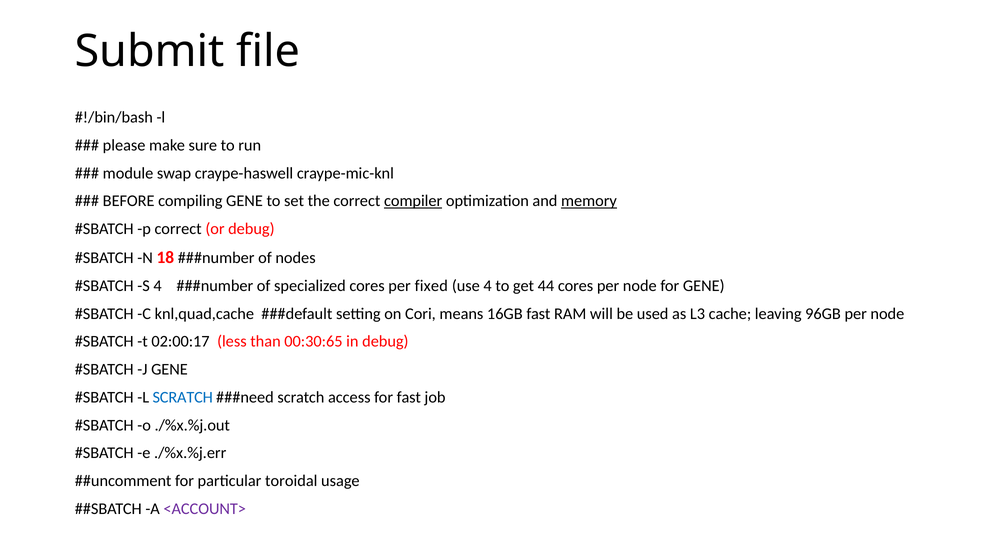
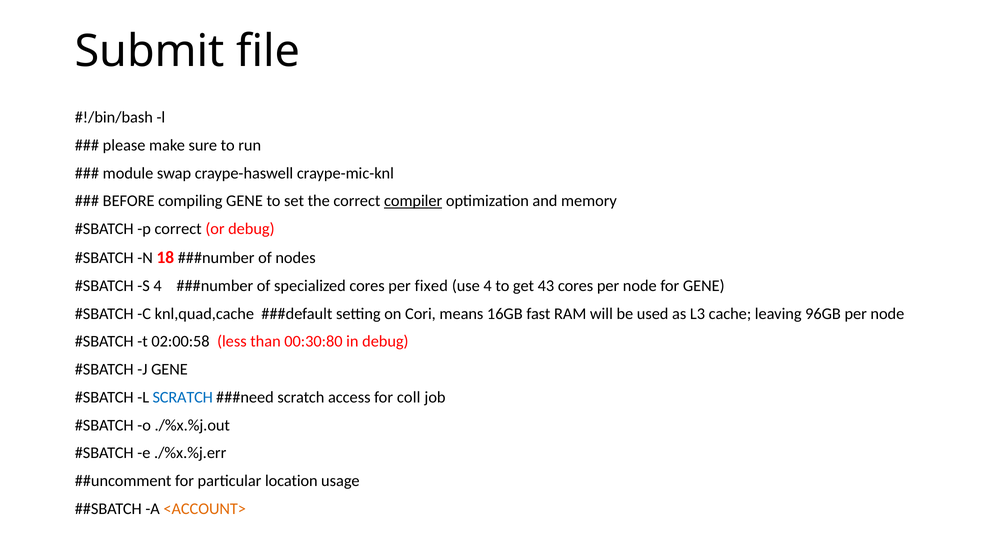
memory underline: present -> none (589, 201)
44: 44 -> 43 (546, 286)
02:00:17: 02:00:17 -> 02:00:58 (181, 341)
00:30:65: 00:30:65 -> 00:30:80 (313, 341)
for fast: fast -> coll (409, 397)
toroidal: toroidal -> location (291, 481)
<ACCOUNT> colour: purple -> orange (205, 509)
